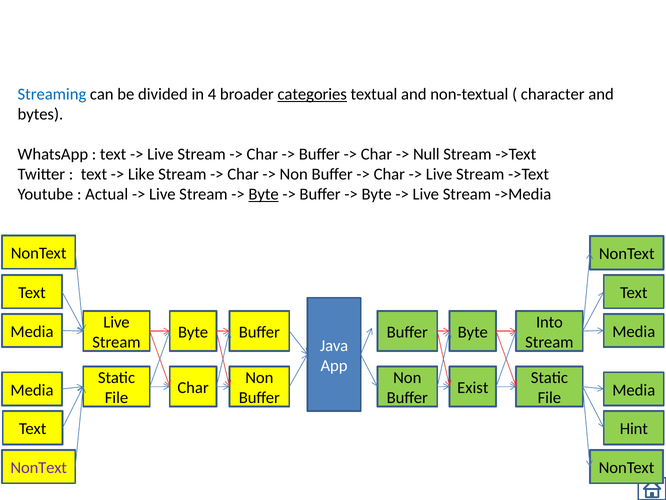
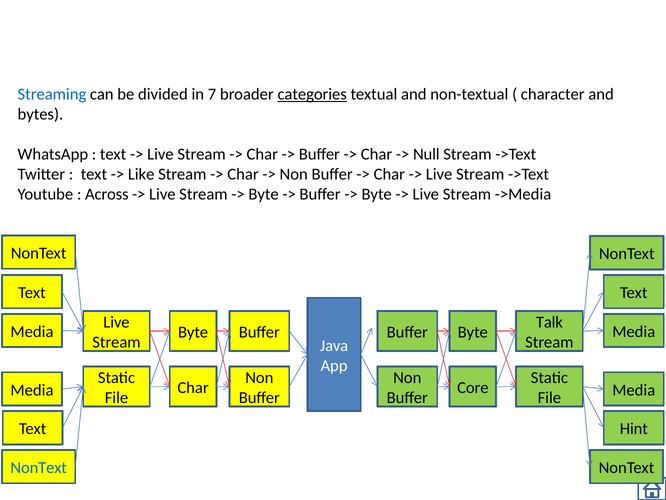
4: 4 -> 7 (212, 94)
Actual: Actual -> Across (107, 194)
Byte underline: present -> none (264, 194)
Into: Into -> Talk (549, 322)
Exist: Exist -> Core (473, 387)
NonText colour: purple -> blue (39, 467)
